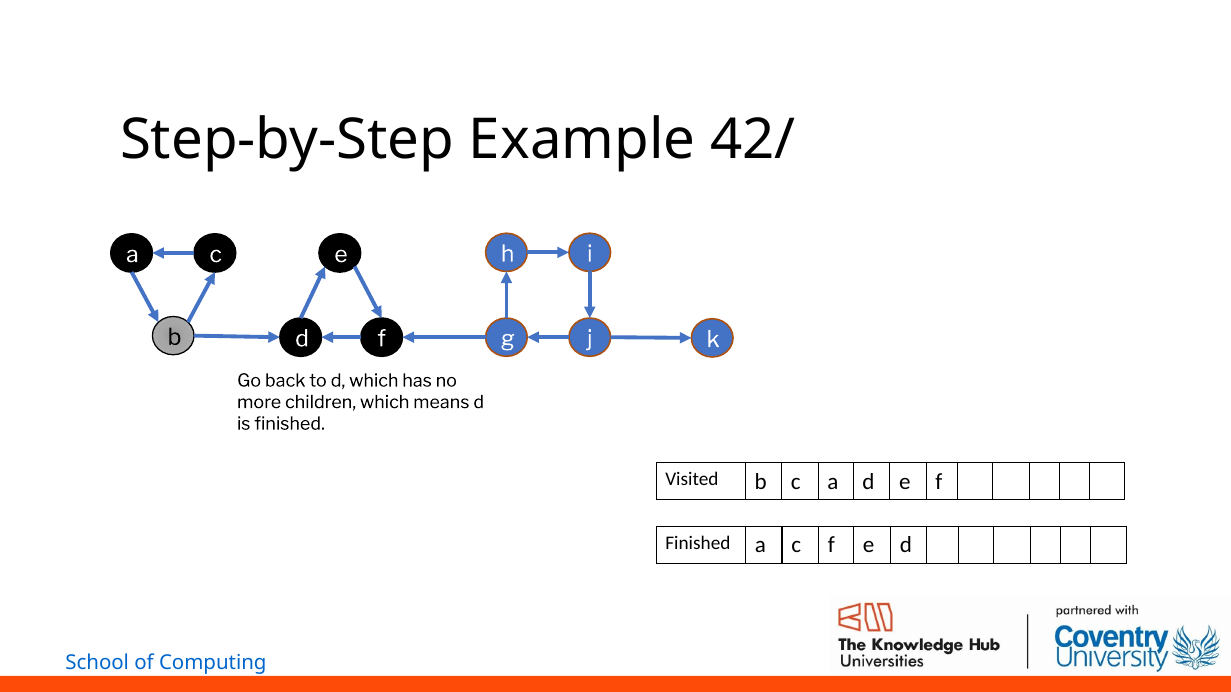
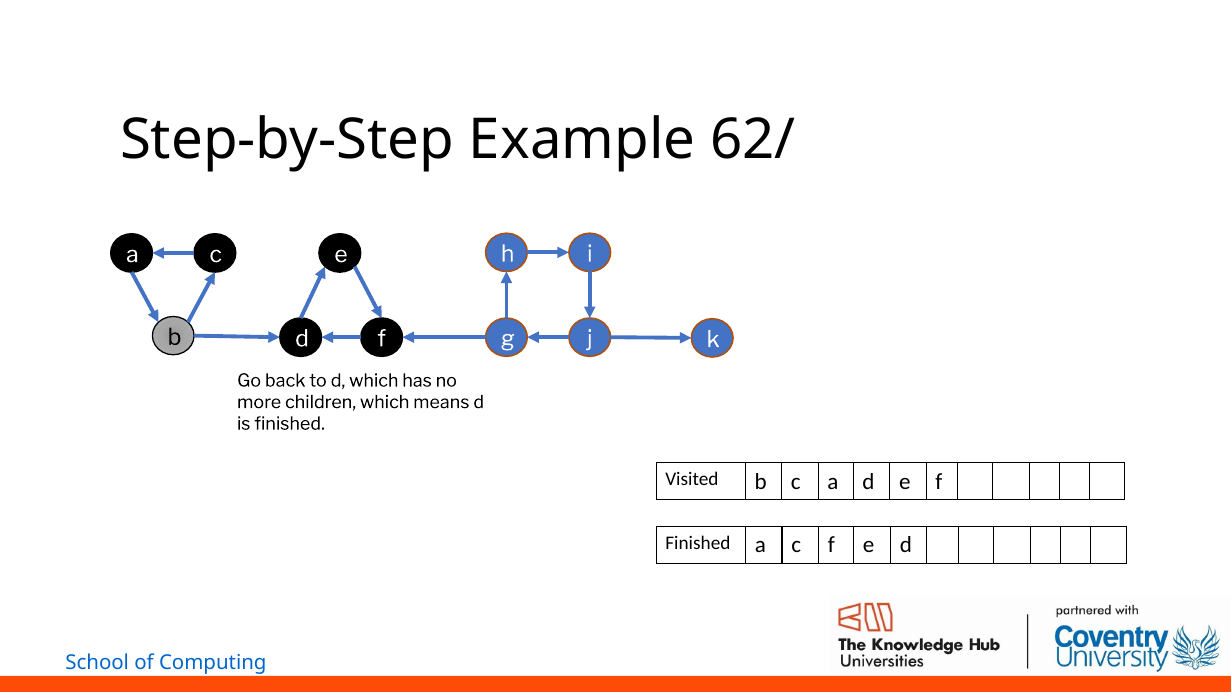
42/: 42/ -> 62/ (753, 140)
